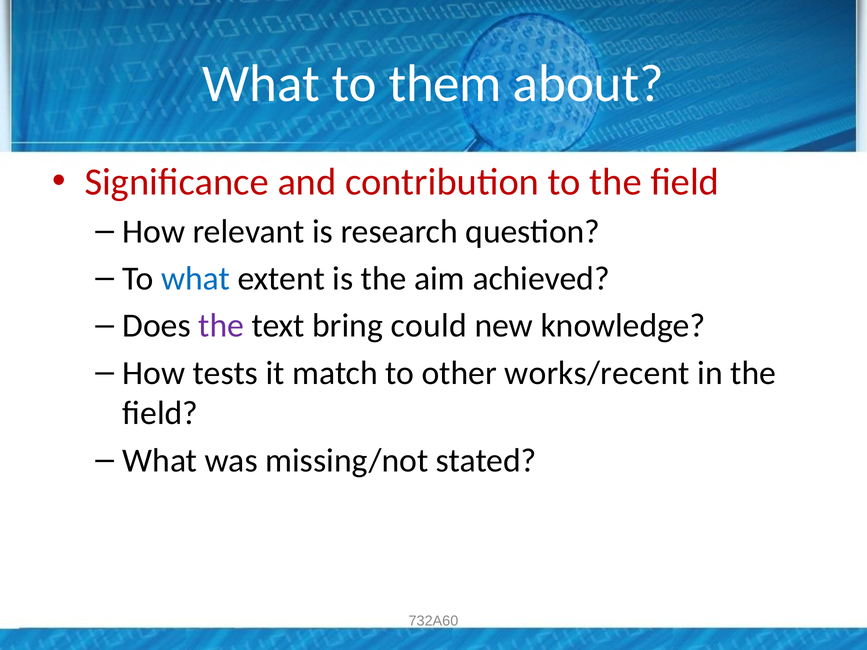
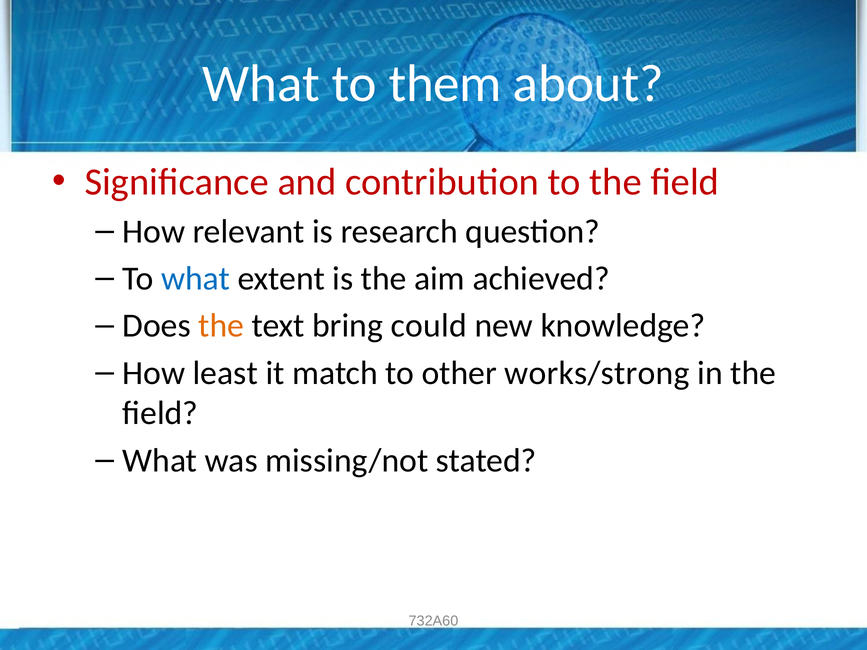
the colour: purple -> orange (221, 326)
tests: tests -> least (225, 373)
works/recent: works/recent -> works/strong (597, 373)
